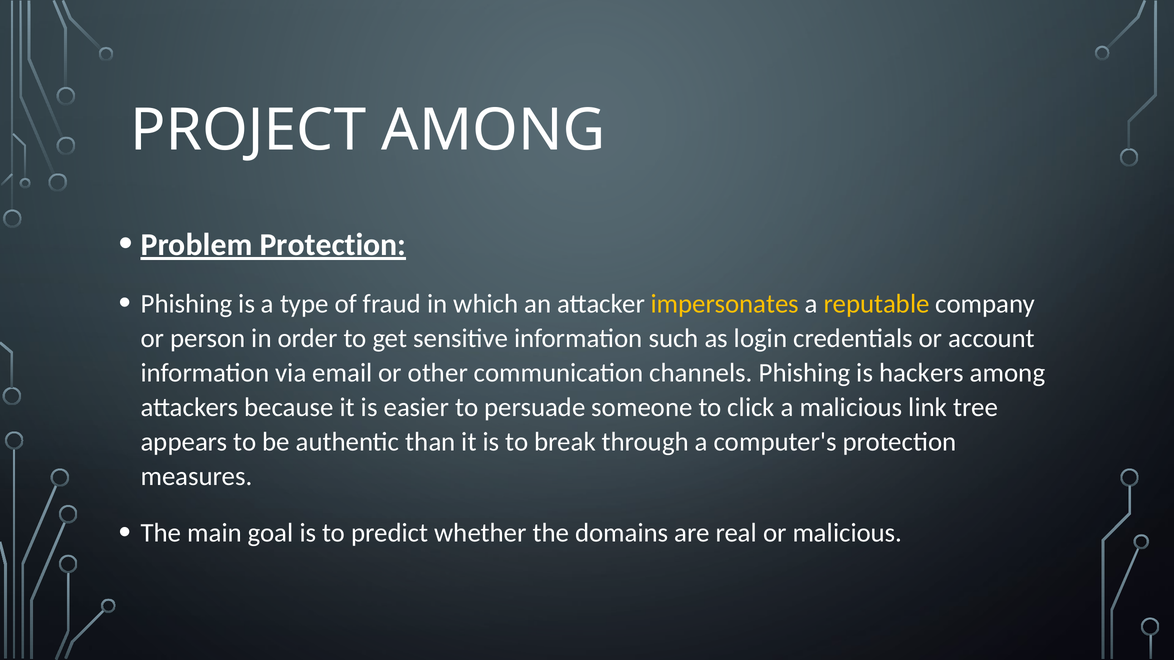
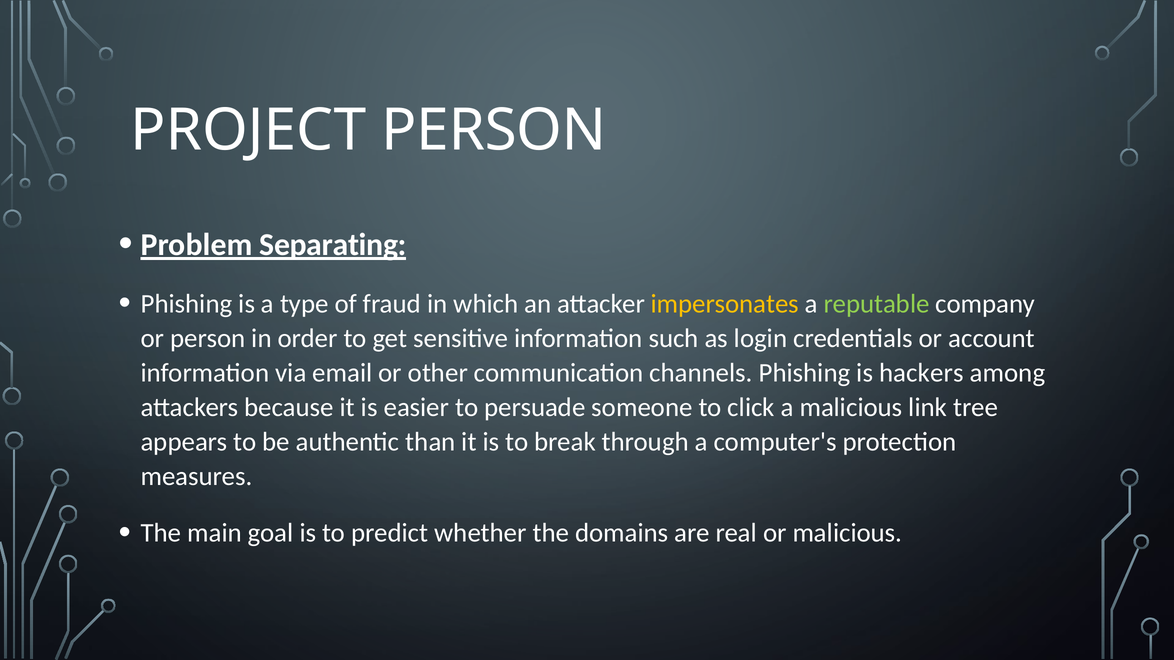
PROJECT AMONG: AMONG -> PERSON (494, 130)
Problem Protection: Protection -> Separating (333, 245)
reputable colour: yellow -> light green (877, 304)
